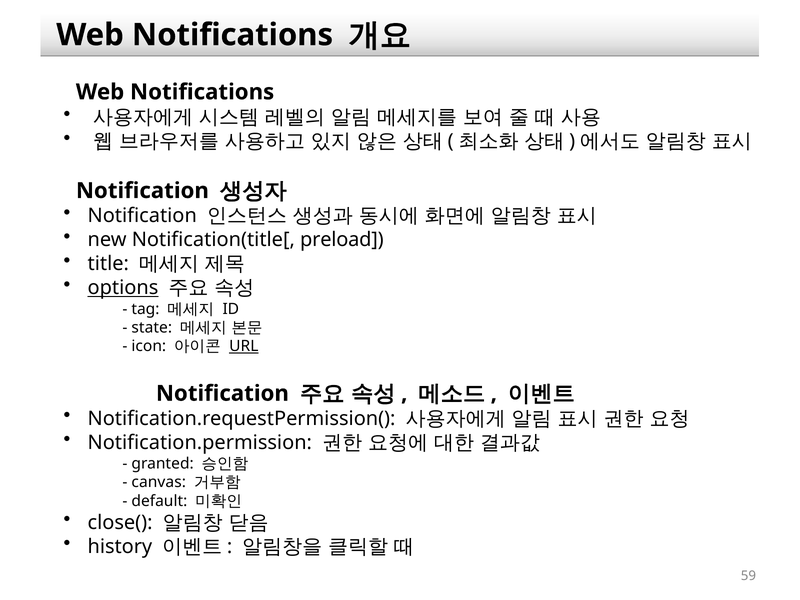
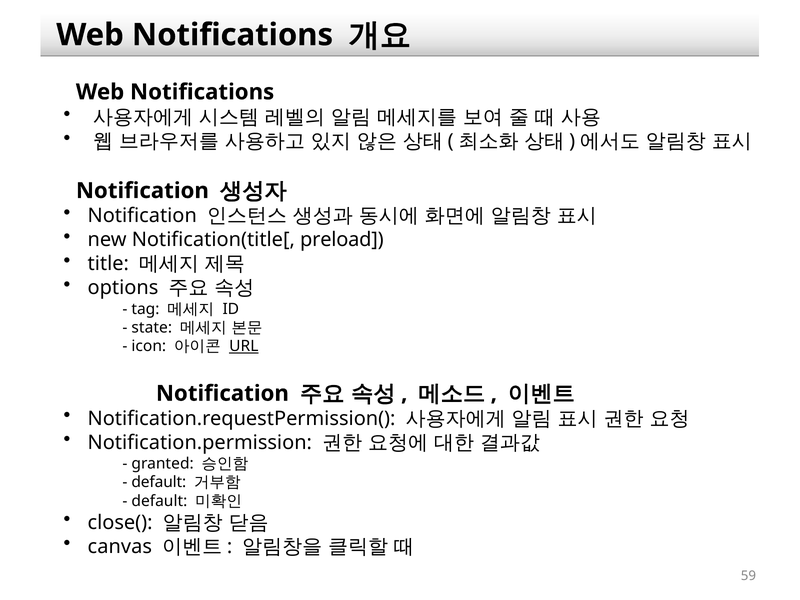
options underline: present -> none (123, 288)
canvas: canvas -> default (159, 482)
history: history -> canvas (120, 547)
